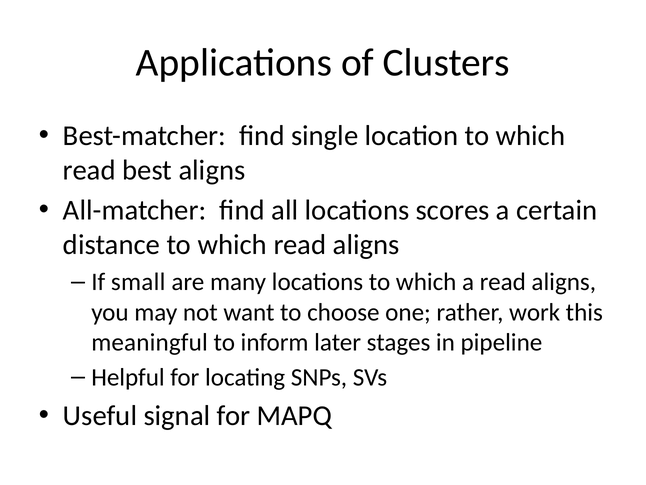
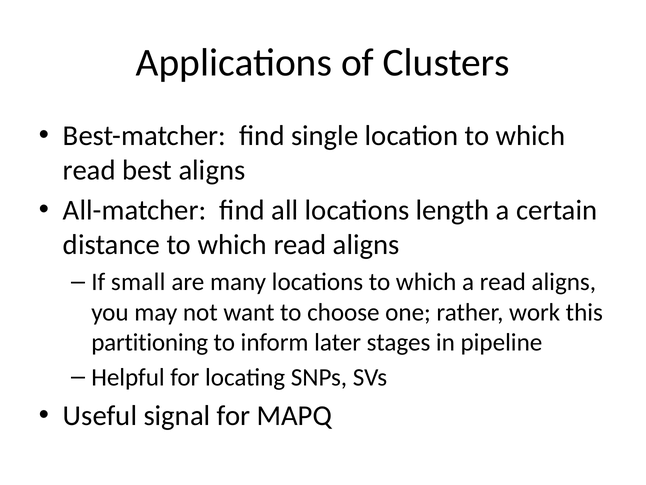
scores: scores -> length (453, 210)
meaningful: meaningful -> partitioning (150, 342)
